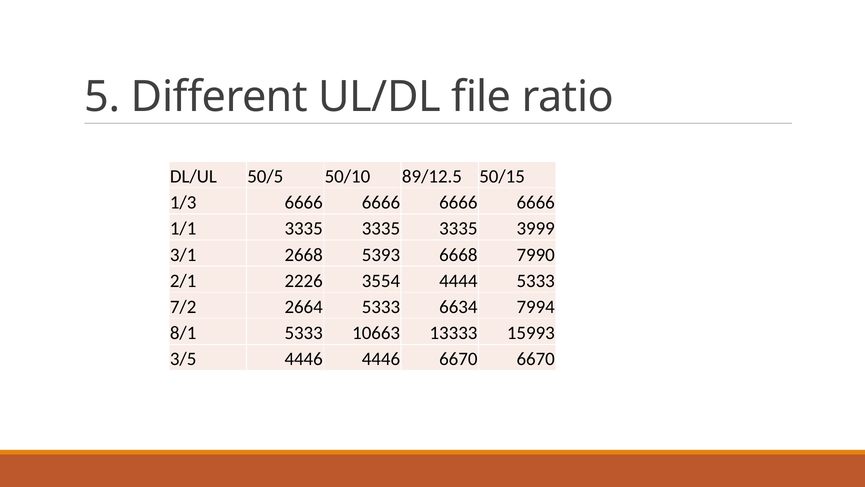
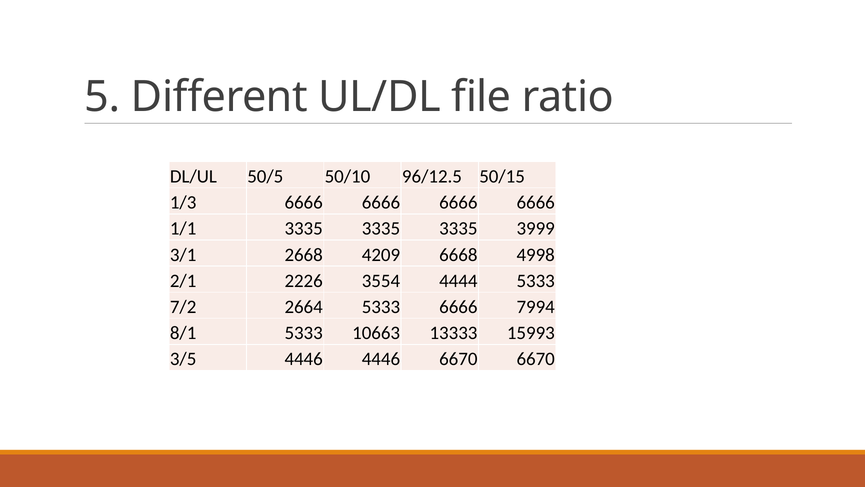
89/12.5: 89/12.5 -> 96/12.5 (432, 176)
5393: 5393 -> 4209 (381, 255)
7990: 7990 -> 4998 (536, 255)
5333 6634: 6634 -> 6666 (458, 307)
